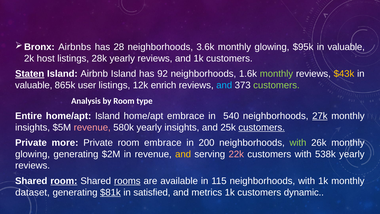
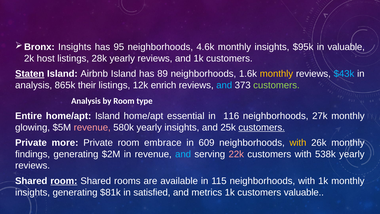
Airbnbs: Airbnbs -> Insights (75, 47)
28: 28 -> 95 (119, 47)
3.6k: 3.6k -> 4.6k (205, 47)
glowing: glowing -> insights (272, 47)
92: 92 -> 89 (163, 74)
monthly colour: light green -> yellow (276, 74)
$43k colour: yellow -> light blue (344, 74)
valuable: valuable -> analysis (34, 85)
user: user -> their (87, 85)
home/apt embrace: embrace -> essential (186, 116)
540: 540 -> 116 (231, 116)
27k underline: present -> none (320, 116)
insights: insights -> glowing (33, 127)
200: 200 -> 609 (207, 143)
with colour: light green -> yellow (298, 143)
glowing: glowing -> findings (33, 154)
and colour: yellow -> light blue (183, 154)
rooms underline: present -> none (127, 181)
dataset: dataset -> insights (33, 192)
$81k underline: present -> none (110, 192)
customers dynamic: dynamic -> valuable (304, 192)
